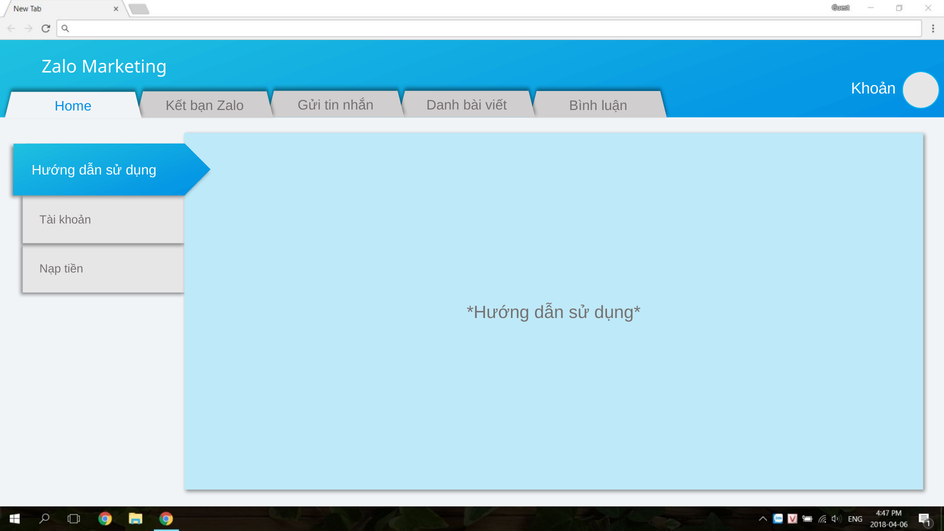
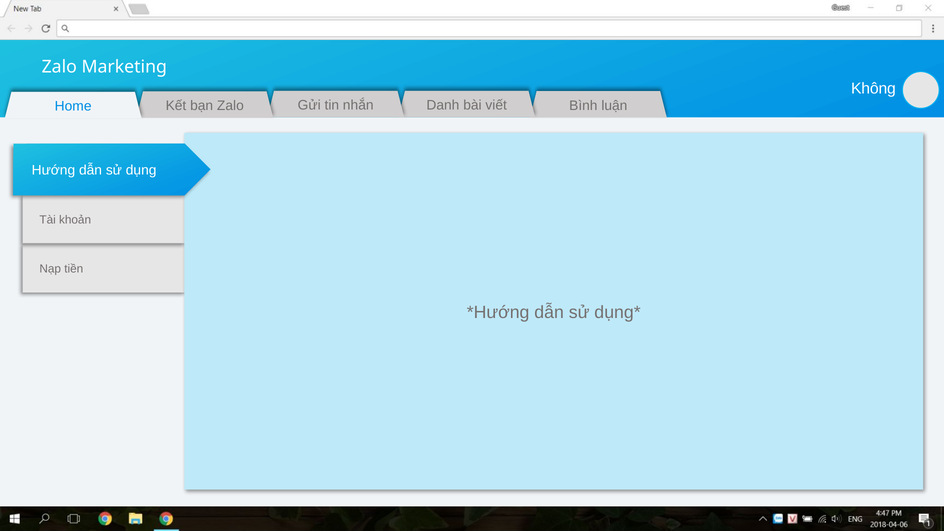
Khoản: Khoản -> Không (873, 89)
